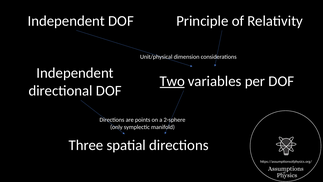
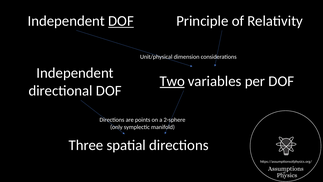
DOF underline: none -> present (121, 21)
